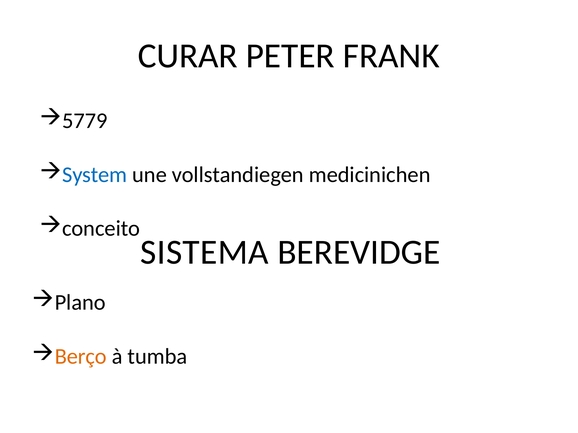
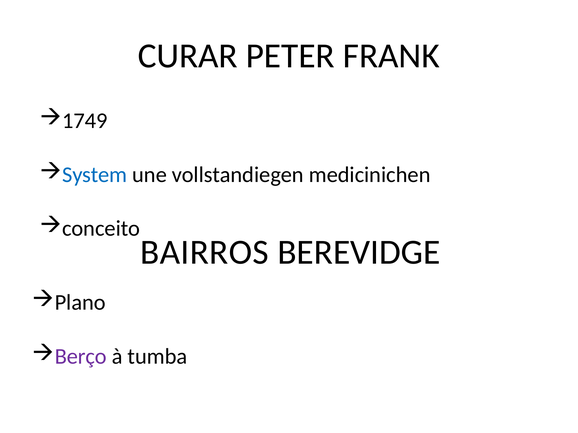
5779: 5779 -> 1749 (85, 121)
SISTEMA: SISTEMA -> BAIRROS (204, 252)
Berço colour: orange -> purple (81, 357)
